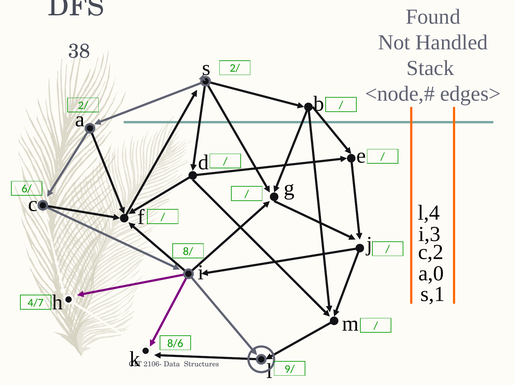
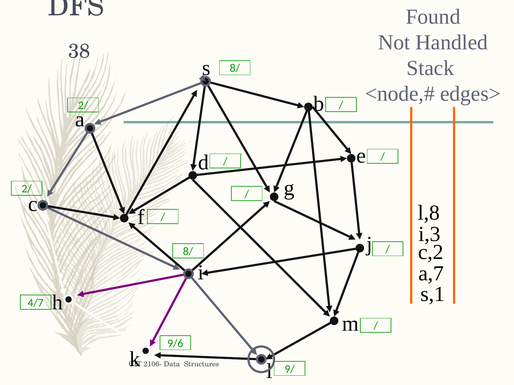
2/: 2/ -> 8/ (235, 68)
6/: 6/ -> 2/ (27, 189)
l,4: l,4 -> l,8 (429, 213)
a,0: a,0 -> a,7 (431, 274)
8/6: 8/6 -> 9/6 (175, 344)
